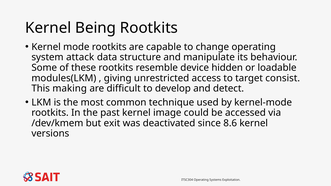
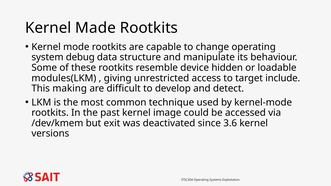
Being: Being -> Made (96, 28)
attack: attack -> debug (80, 57)
consist: consist -> include (283, 78)
8.6: 8.6 -> 3.6 (230, 123)
